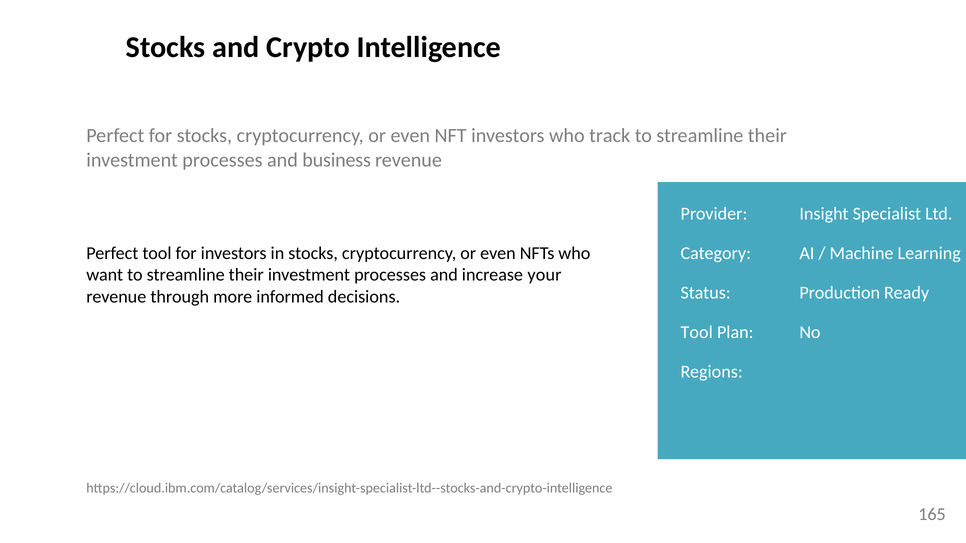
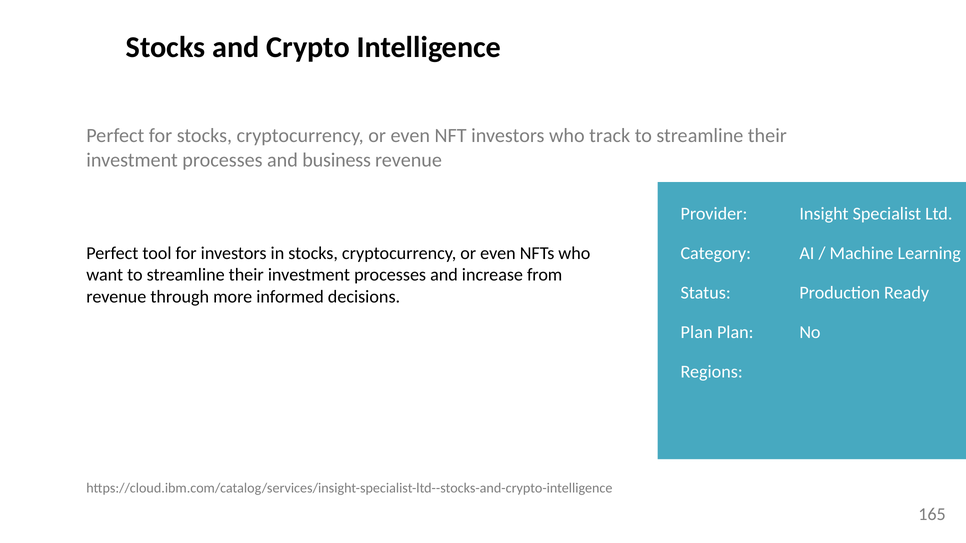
your: your -> from (545, 275)
Tool: Tool -> Plan (697, 333)
